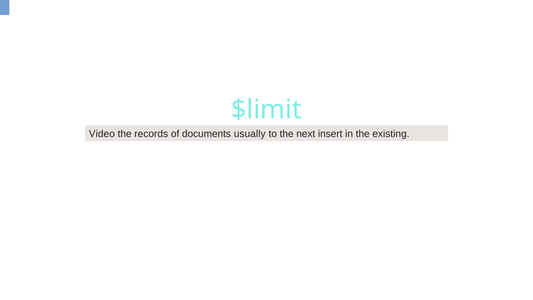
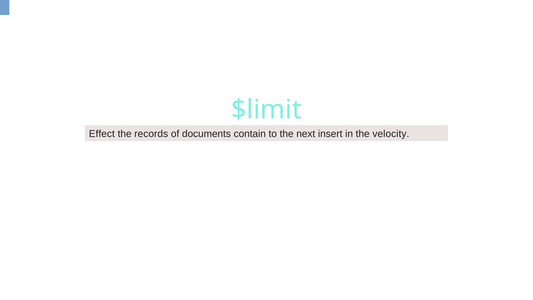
Video: Video -> Effect (102, 134)
usually: usually -> contain (250, 134)
existing: existing -> velocity (391, 134)
